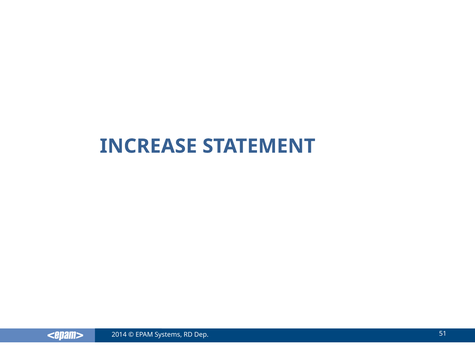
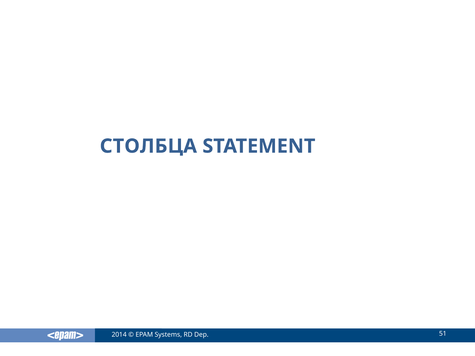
INCREASE: INCREASE -> СТОЛБЦА (148, 146)
